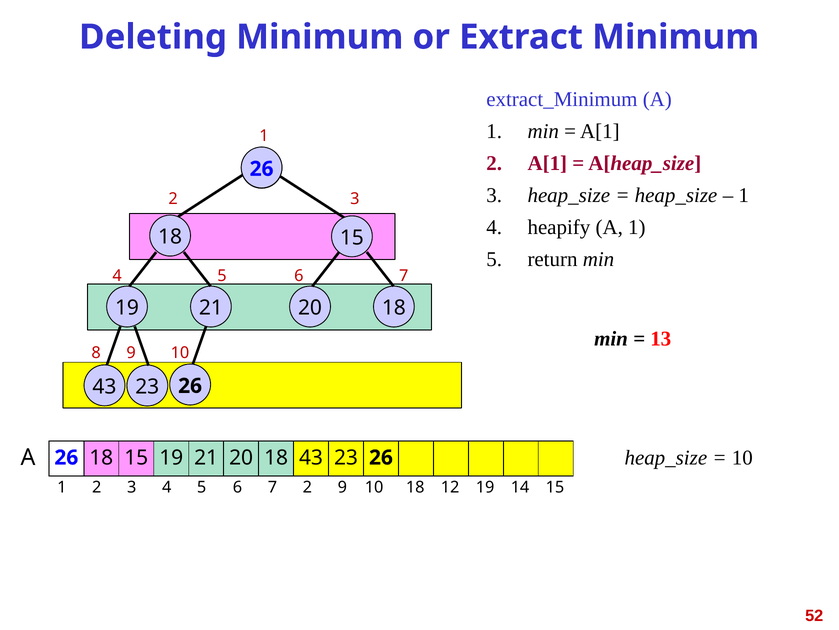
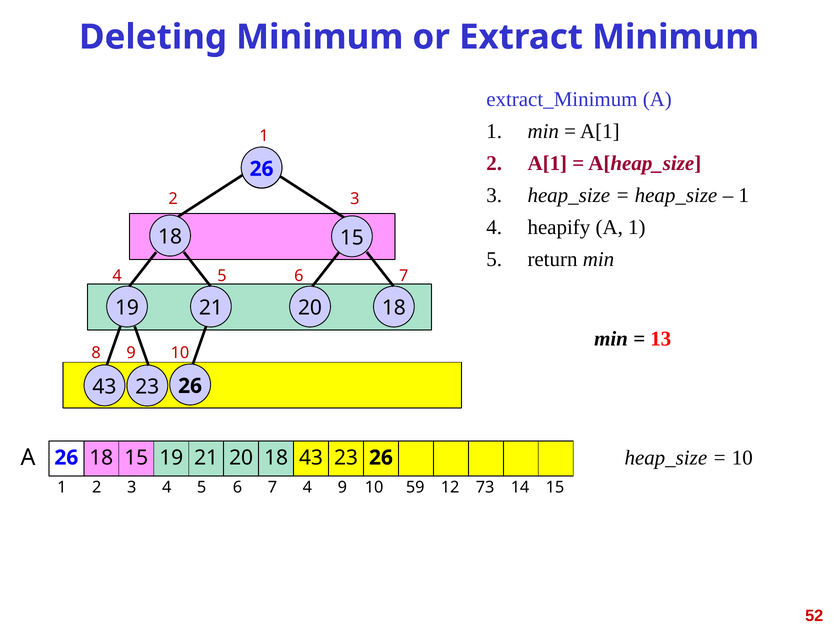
7 2: 2 -> 4 (307, 487)
10 18: 18 -> 59 (415, 487)
12 19: 19 -> 73 (485, 487)
